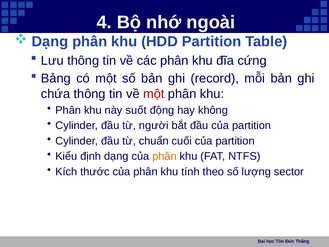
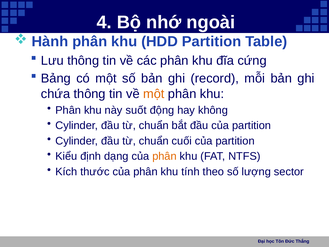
Dạng: Dạng -> Hành (50, 42)
một colour: red -> orange (154, 94)
người: người -> chuẩn (154, 125)
